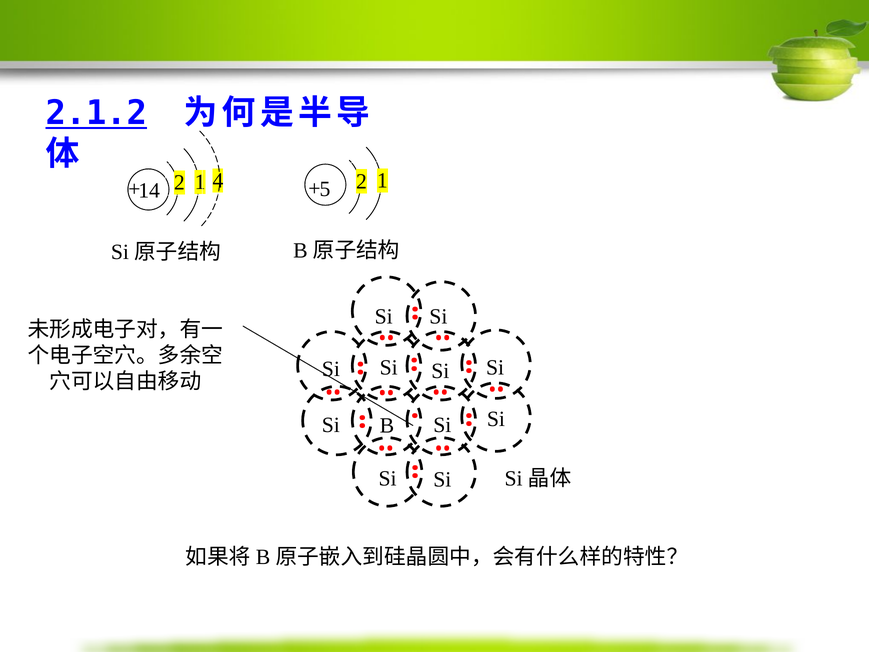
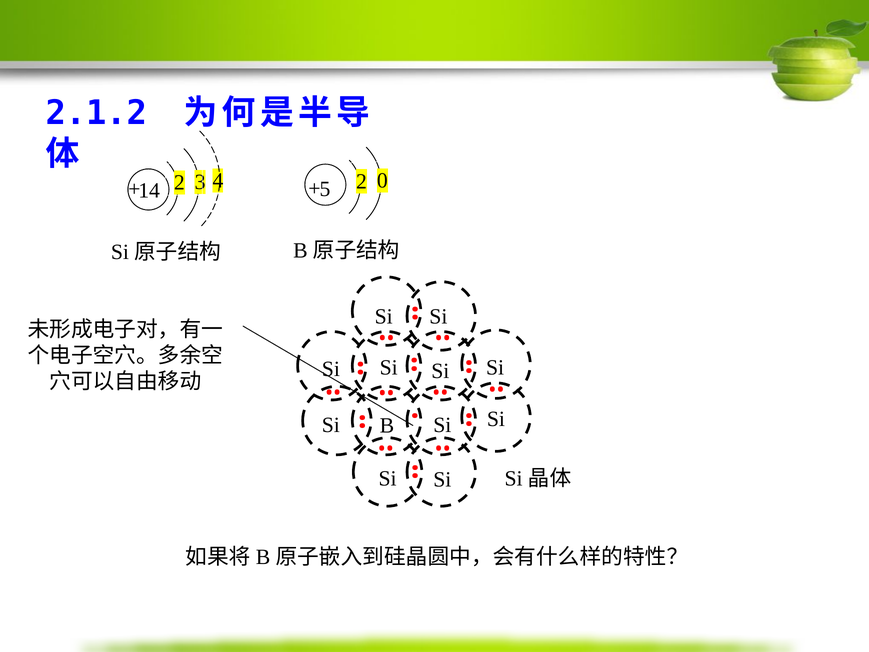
2.1.2 underline: present -> none (96, 113)
5 1: 1 -> 0 (382, 180)
14 1: 1 -> 3 (200, 182)
